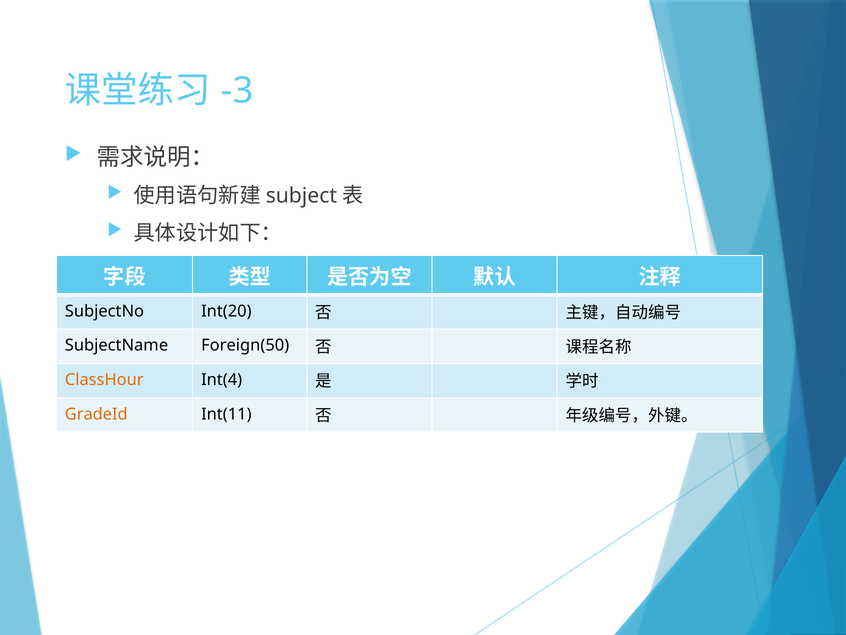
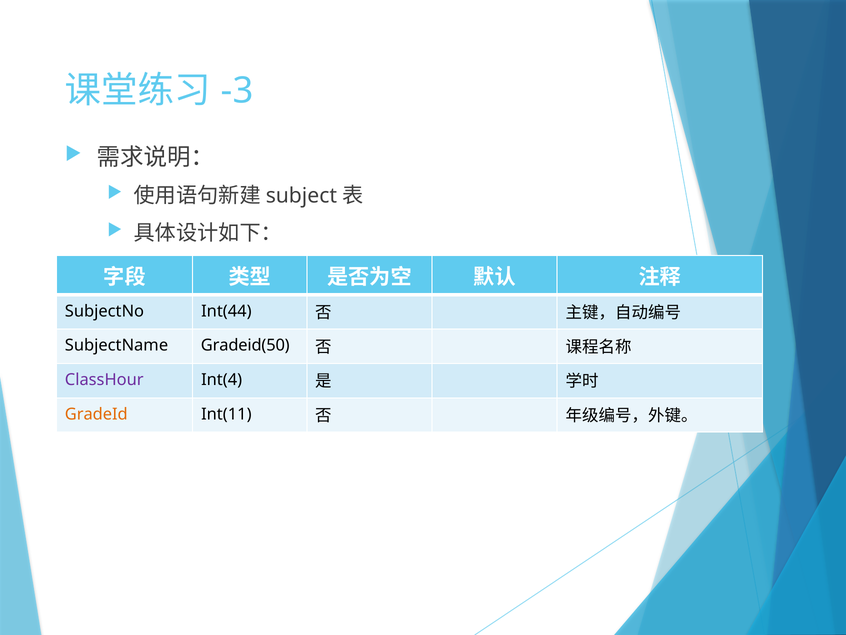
Int(20: Int(20 -> Int(44 (226, 311)
Foreign(50: Foreign(50 -> Gradeid(50 (245, 345)
ClassHour colour: orange -> purple (104, 380)
